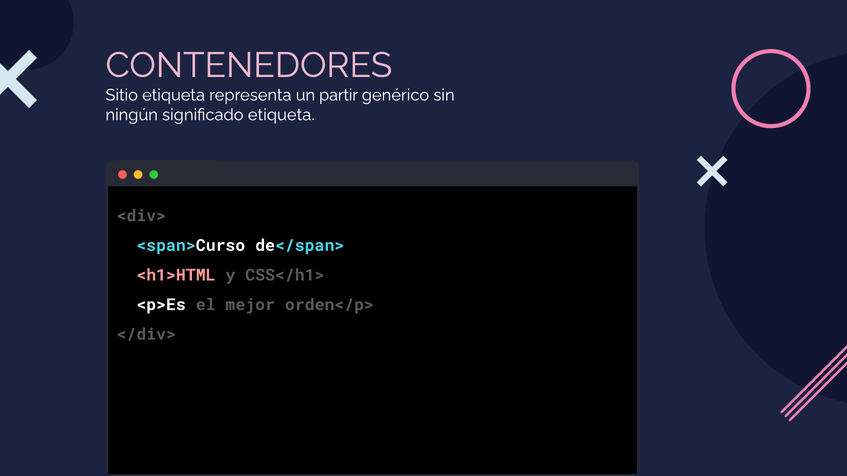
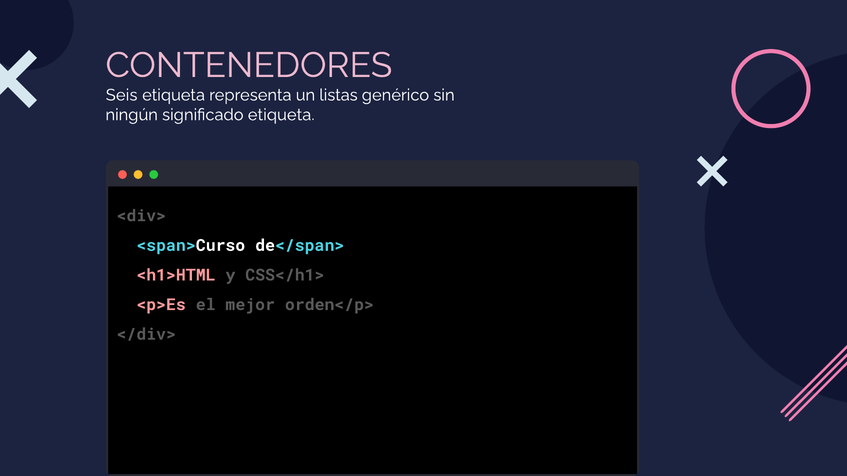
Sitio: Sitio -> Seis (122, 95)
partir: partir -> listas (338, 95)
<p>Es colour: white -> pink (161, 305)
